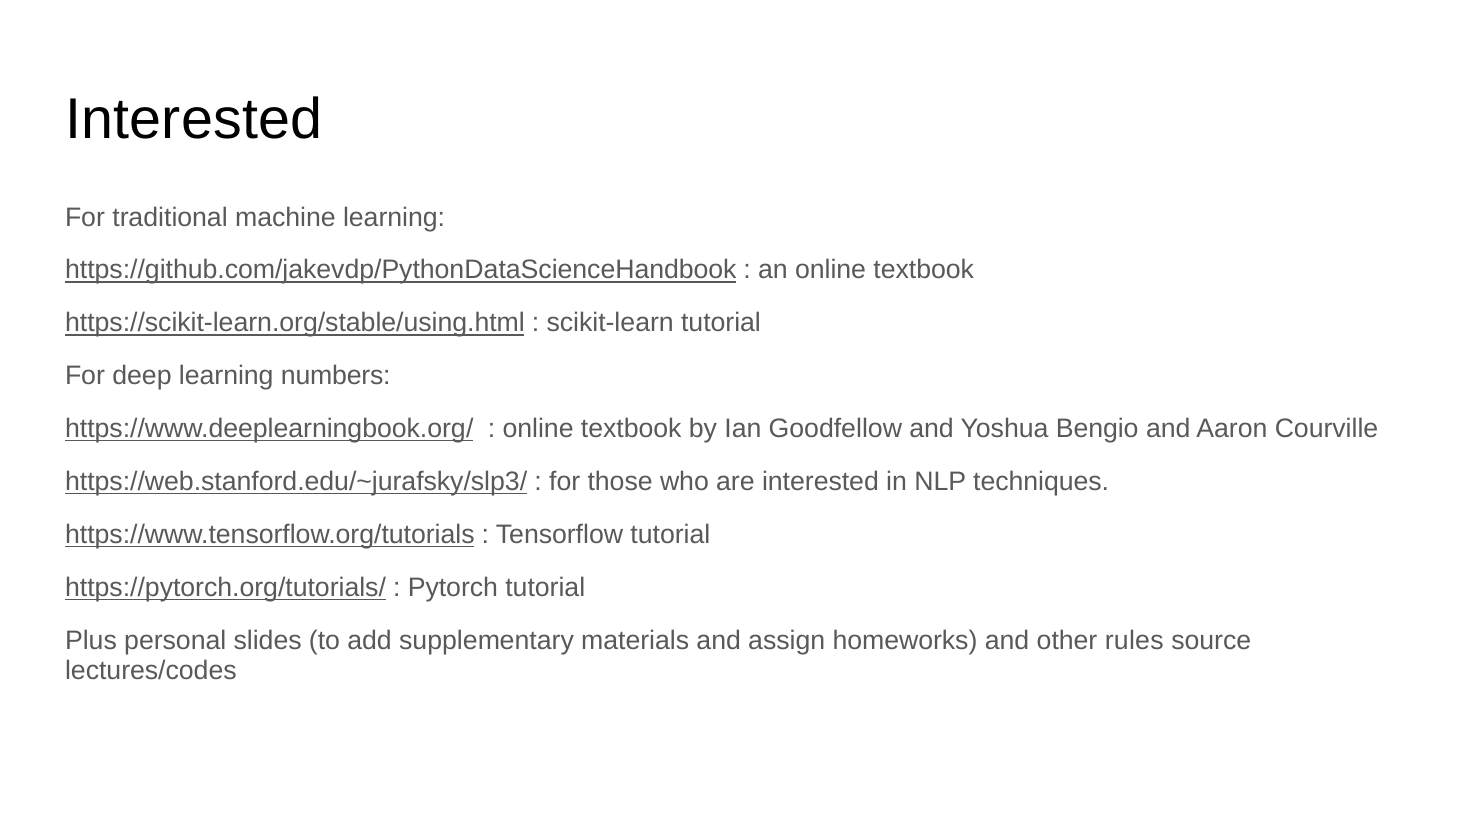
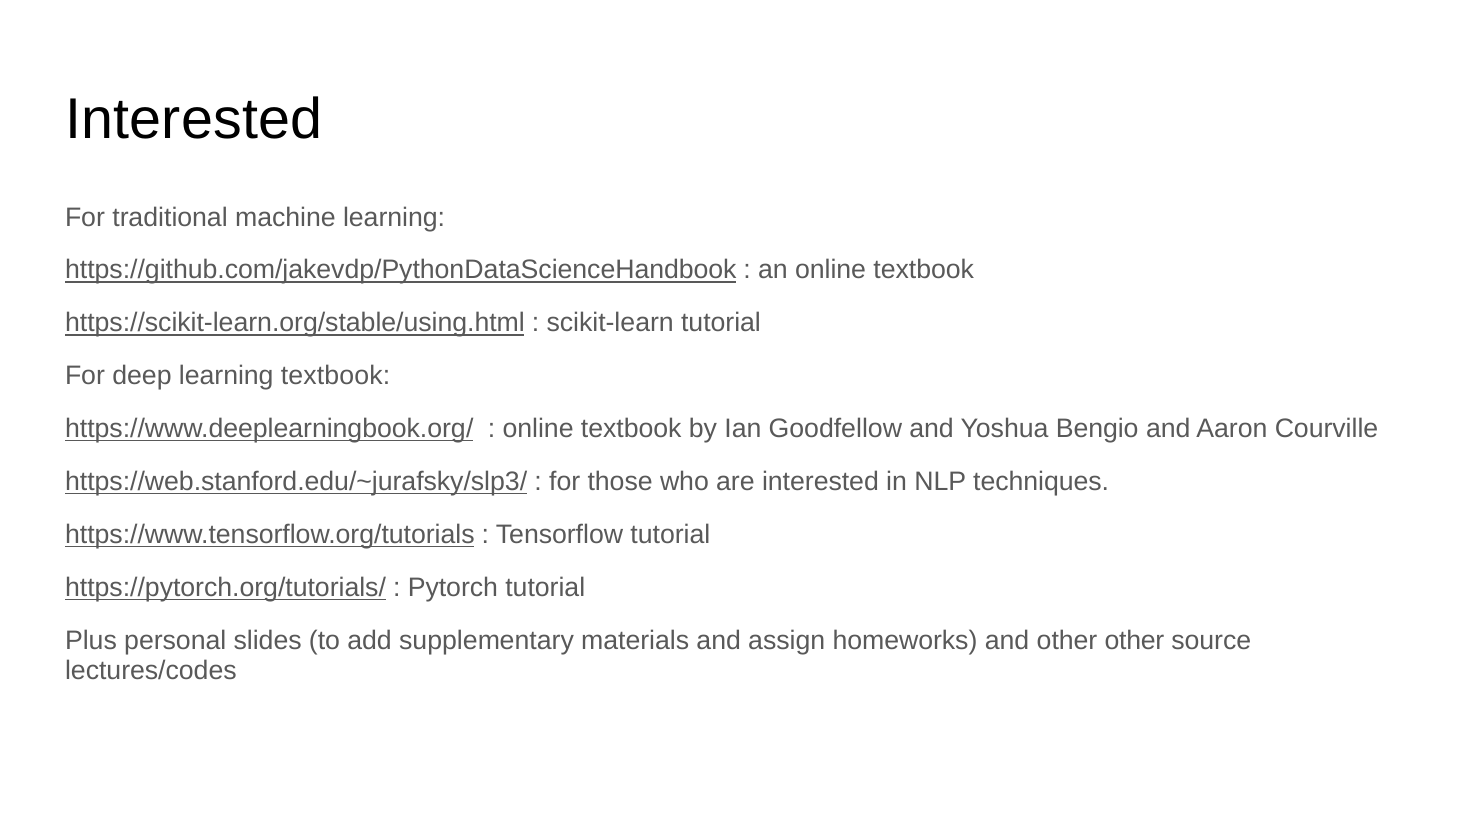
learning numbers: numbers -> textbook (336, 376)
other rules: rules -> other (1134, 640)
